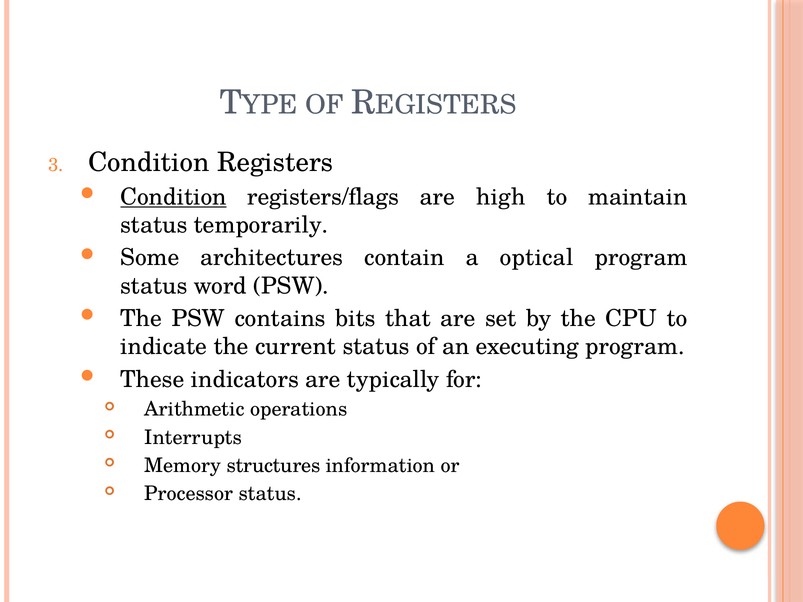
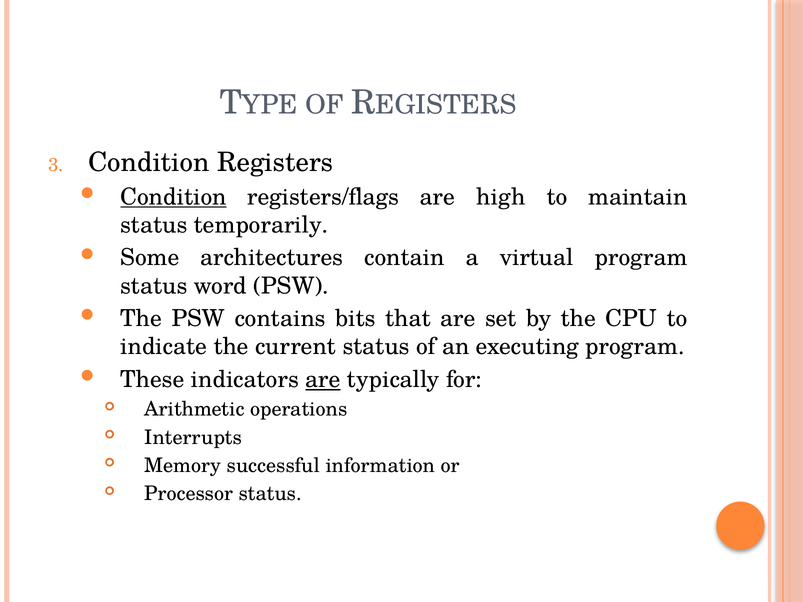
optical: optical -> virtual (537, 258)
are underline: none -> present (323, 380)
structures: structures -> successful (273, 466)
